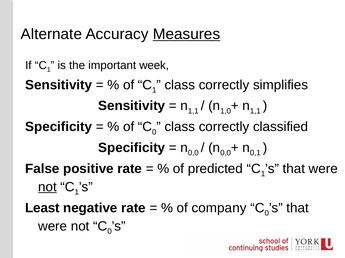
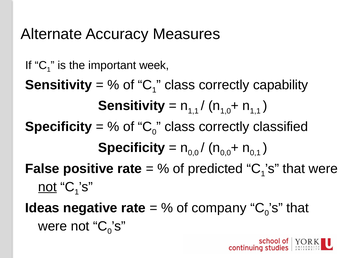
Measures underline: present -> none (186, 34)
simplifies: simplifies -> capability (281, 85)
Least: Least -> Ideas (42, 209)
